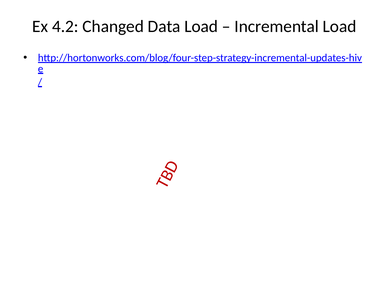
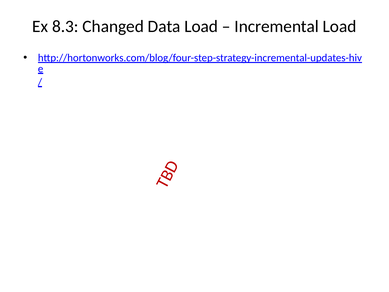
4.2: 4.2 -> 8.3 (65, 27)
